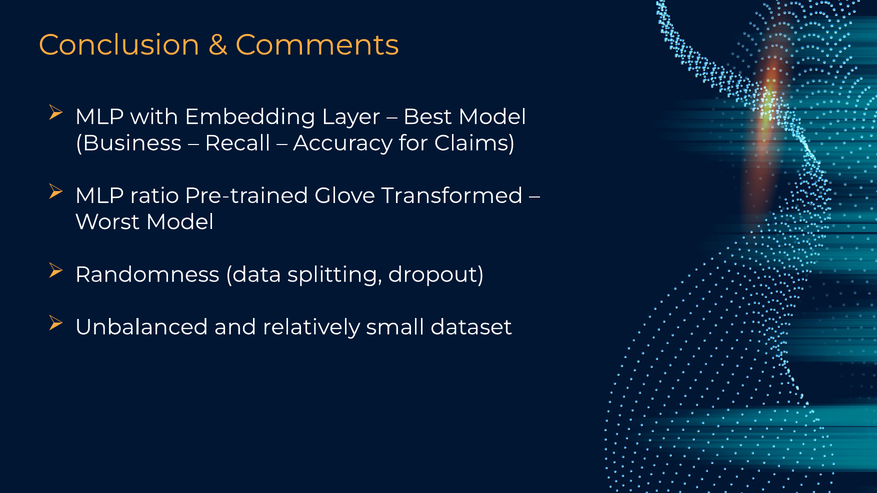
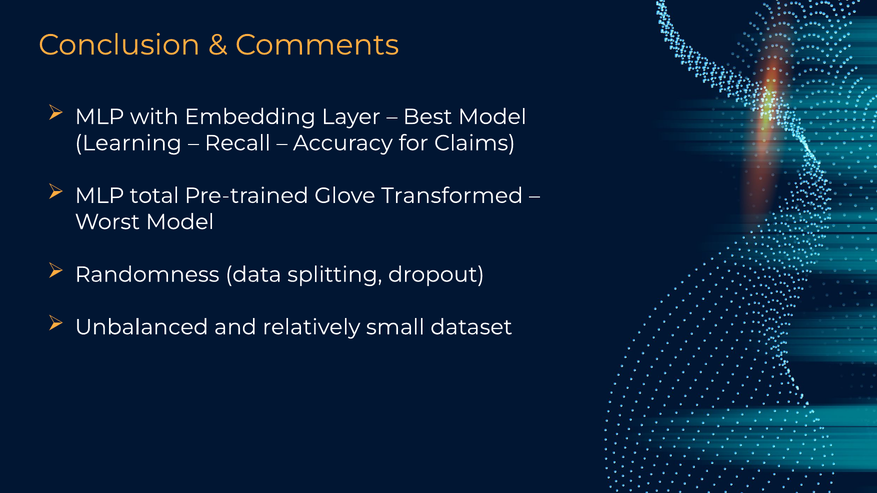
Business: Business -> Learning (128, 143)
ratio: ratio -> total (154, 196)
